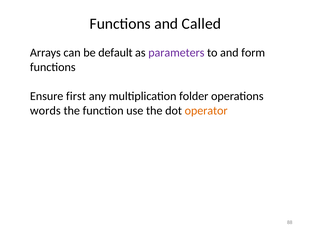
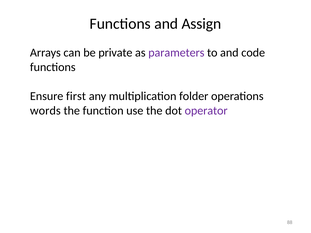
Called: Called -> Assign (201, 24)
default: default -> private (115, 53)
form: form -> code (253, 53)
operator colour: orange -> purple (206, 111)
